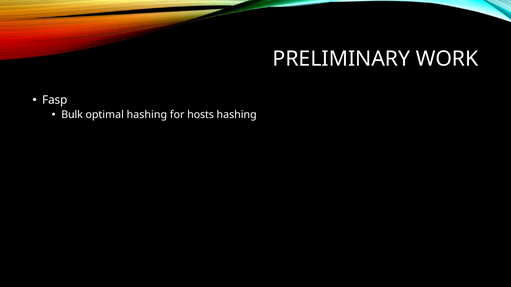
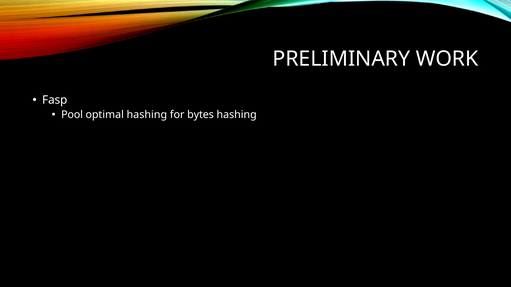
Bulk: Bulk -> Pool (72, 115)
hosts: hosts -> bytes (201, 115)
